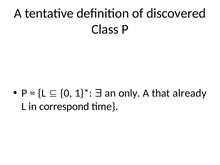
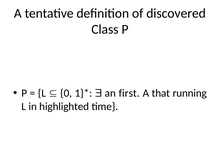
only: only -> first (129, 93)
already: already -> running (190, 93)
correspond: correspond -> highlighted (64, 106)
